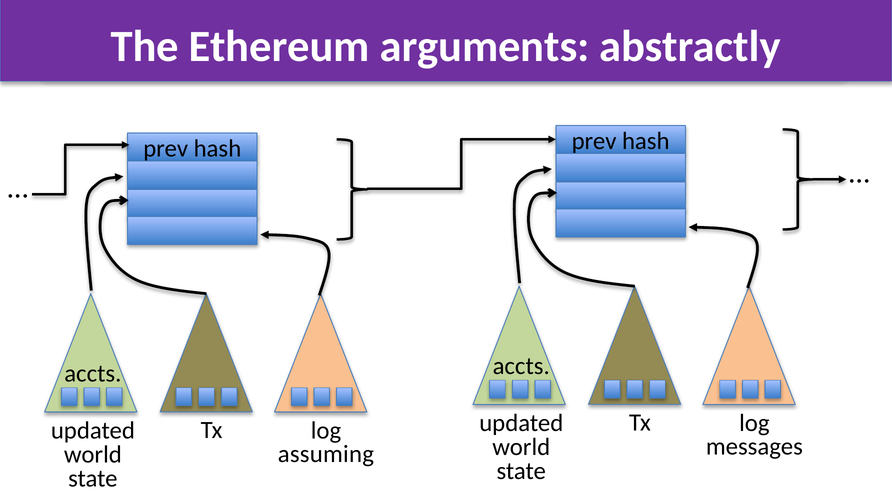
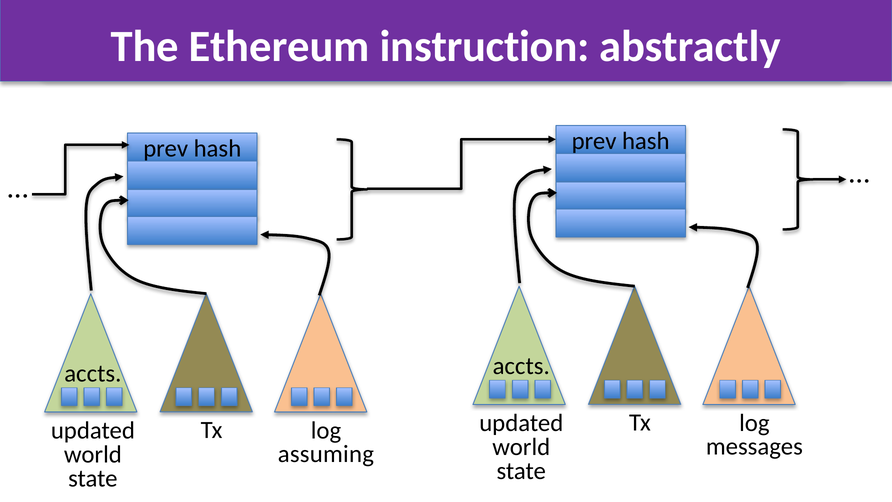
arguments: arguments -> instruction (485, 46)
